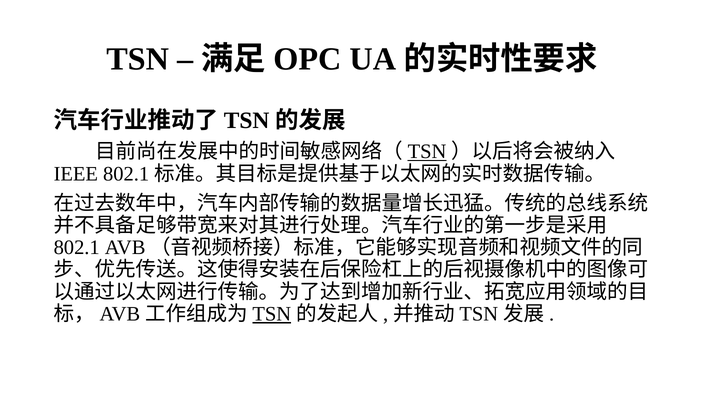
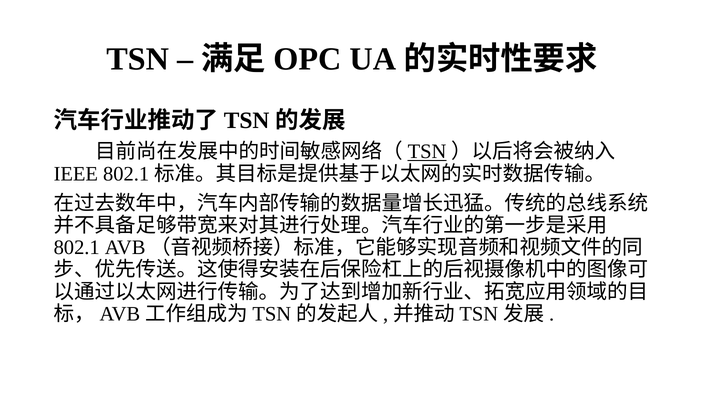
TSN underline: present -> none (272, 314)
